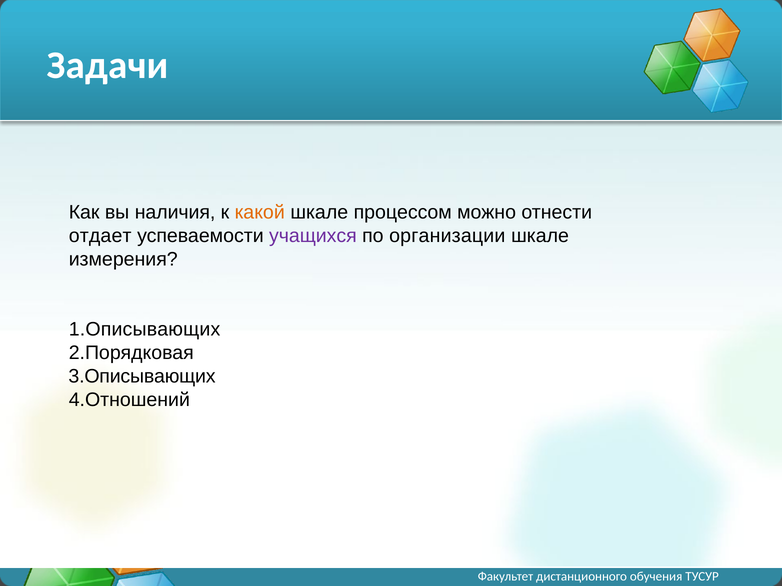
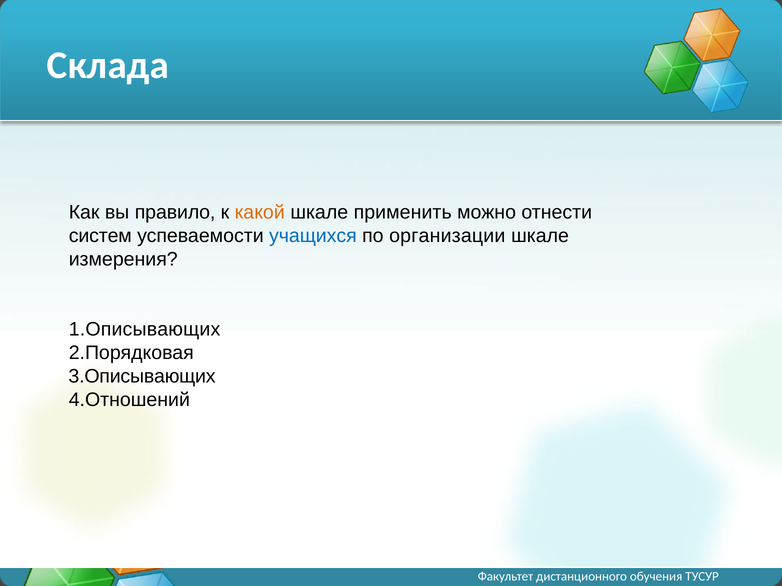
Задачи: Задачи -> Склада (108, 65)
наличия: наличия -> правило (175, 212)
процессом: процессом -> применить (403, 212)
отдает: отдает -> систем (100, 236)
учащихся colour: purple -> blue (313, 236)
